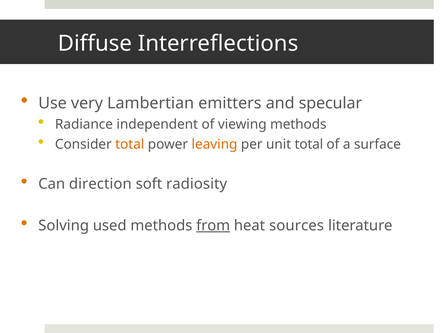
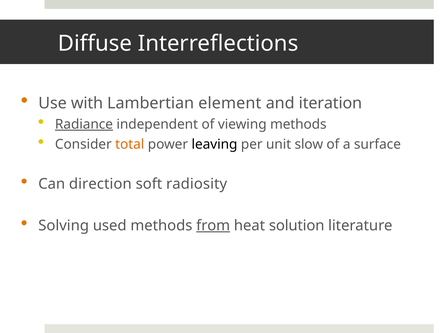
very: very -> with (87, 103)
emitters: emitters -> element (230, 103)
specular: specular -> iteration (330, 103)
Radiance underline: none -> present (84, 125)
leaving colour: orange -> black (214, 145)
unit total: total -> slow (309, 145)
sources: sources -> solution (297, 226)
